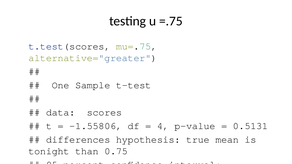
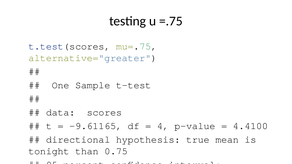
-1.55806: -1.55806 -> -9.61165 (96, 126)
0.5131: 0.5131 -> 4.4100 (250, 126)
differences: differences -> directional (78, 140)
